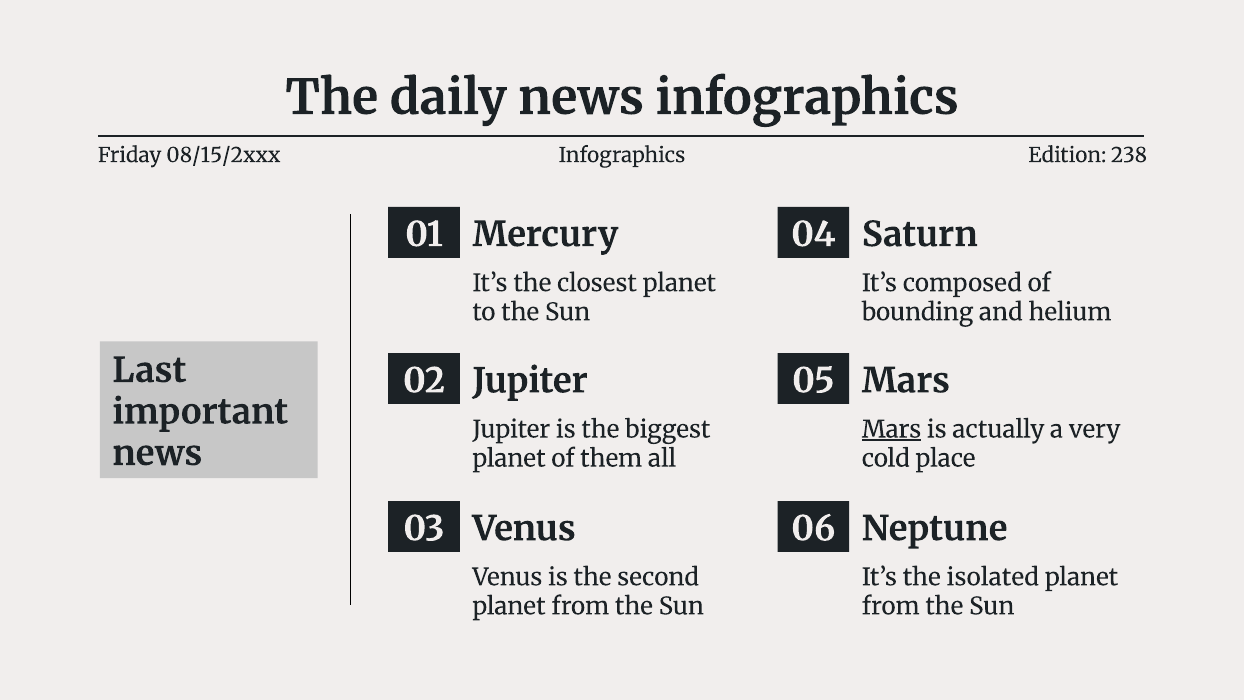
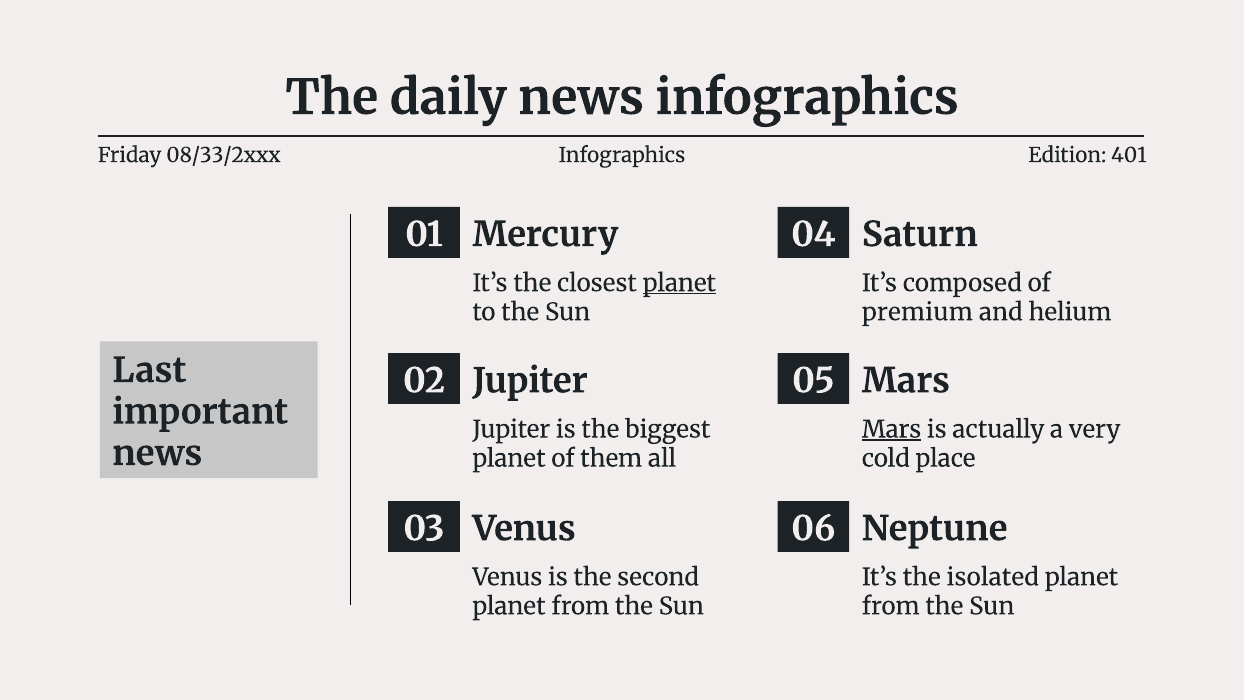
08/15/2xxx: 08/15/2xxx -> 08/33/2xxx (223, 155)
238: 238 -> 401 (1129, 155)
planet underline: none -> present (679, 283)
bounding: bounding -> premium (917, 312)
